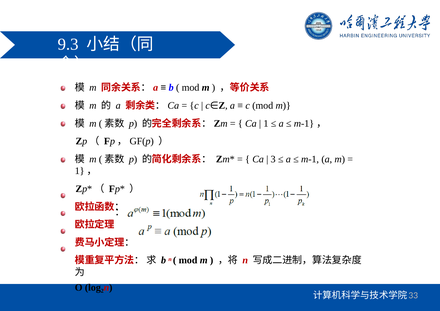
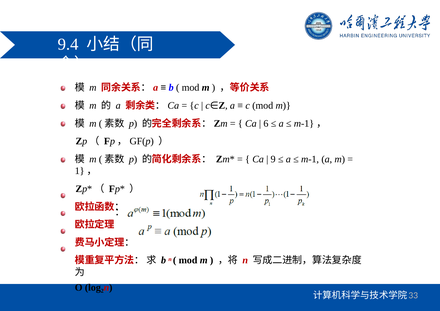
9.3: 9.3 -> 9.4 (68, 44)
1: 1 -> 6 (266, 123)
3: 3 -> 9 (273, 159)
